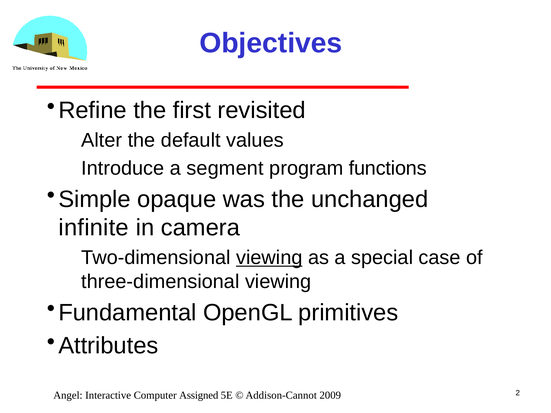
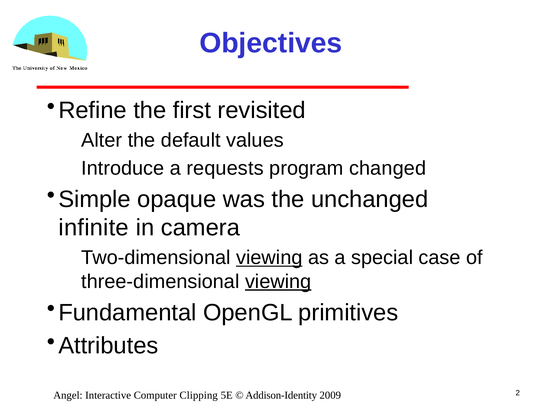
segment: segment -> requests (225, 168)
functions: functions -> changed (388, 168)
viewing underline: none -> present (278, 282)
Assigned: Assigned -> Clipping (199, 396)
Addison-Cannot: Addison-Cannot -> Addison-Identity (281, 396)
